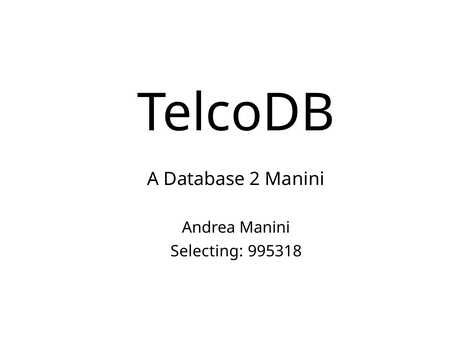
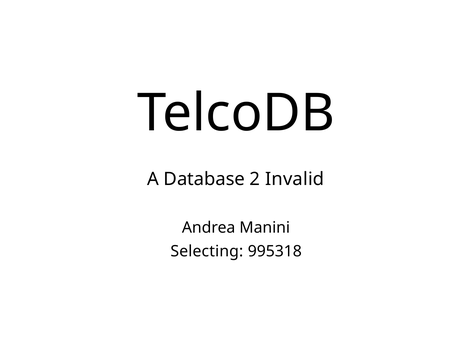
2 Manini: Manini -> Invalid (295, 179)
